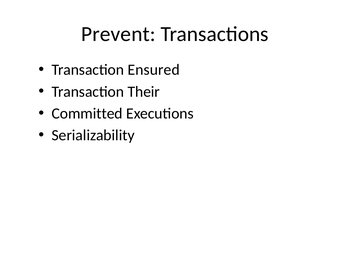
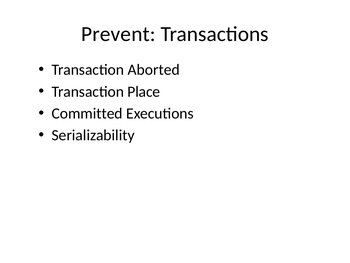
Ensured: Ensured -> Aborted (154, 70)
Their: Their -> Place (144, 91)
